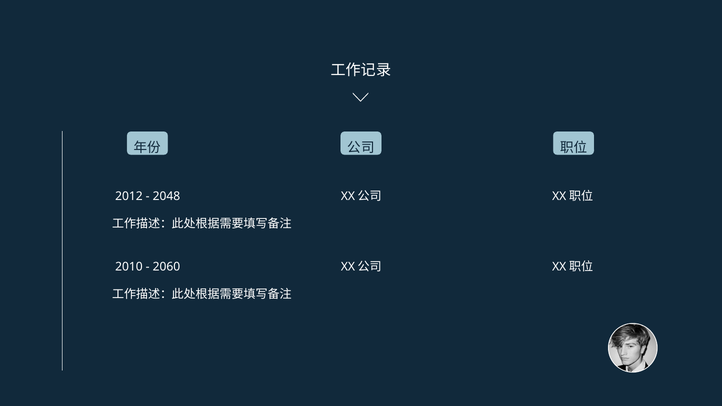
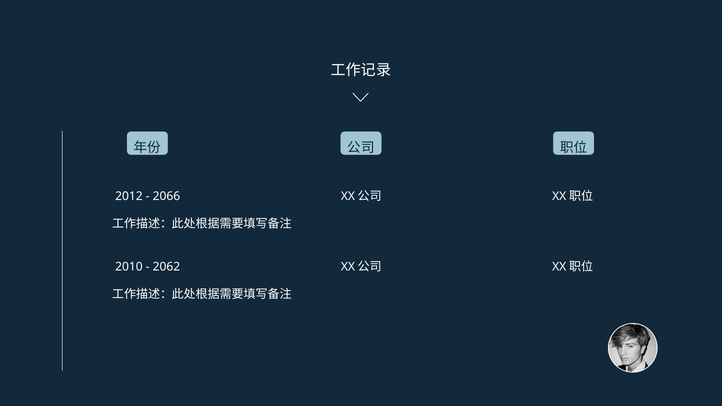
2048: 2048 -> 2066 (166, 197)
2060: 2060 -> 2062 (166, 267)
